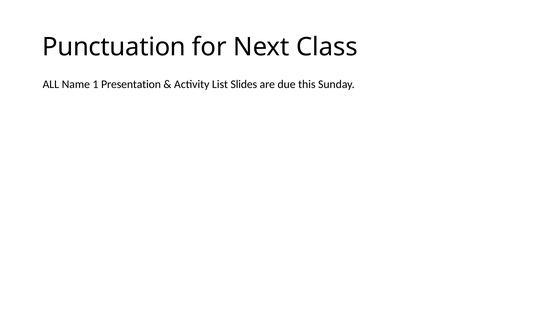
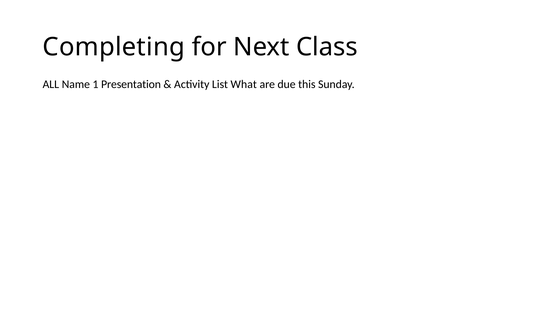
Punctuation: Punctuation -> Completing (114, 47)
Slides: Slides -> What (244, 84)
